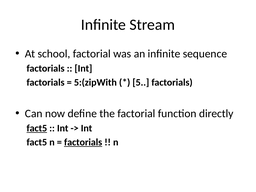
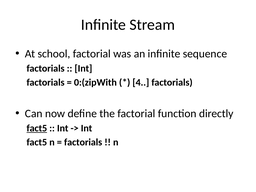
5:(zipWith: 5:(zipWith -> 0:(zipWith (95, 82)
5: 5 -> 4 (141, 82)
factorials underline: present -> none (83, 142)
